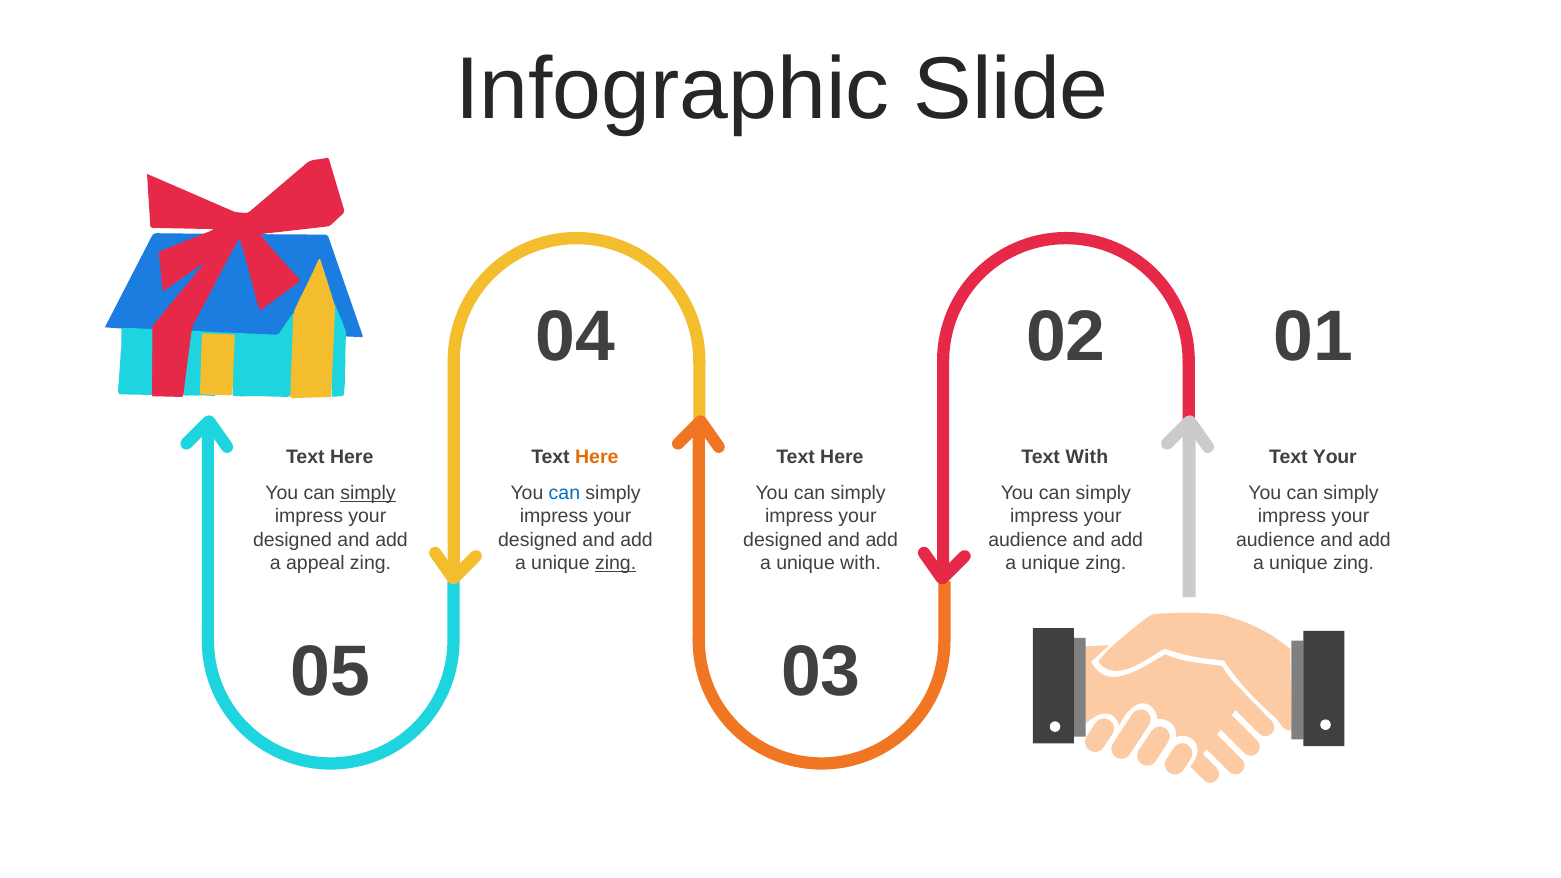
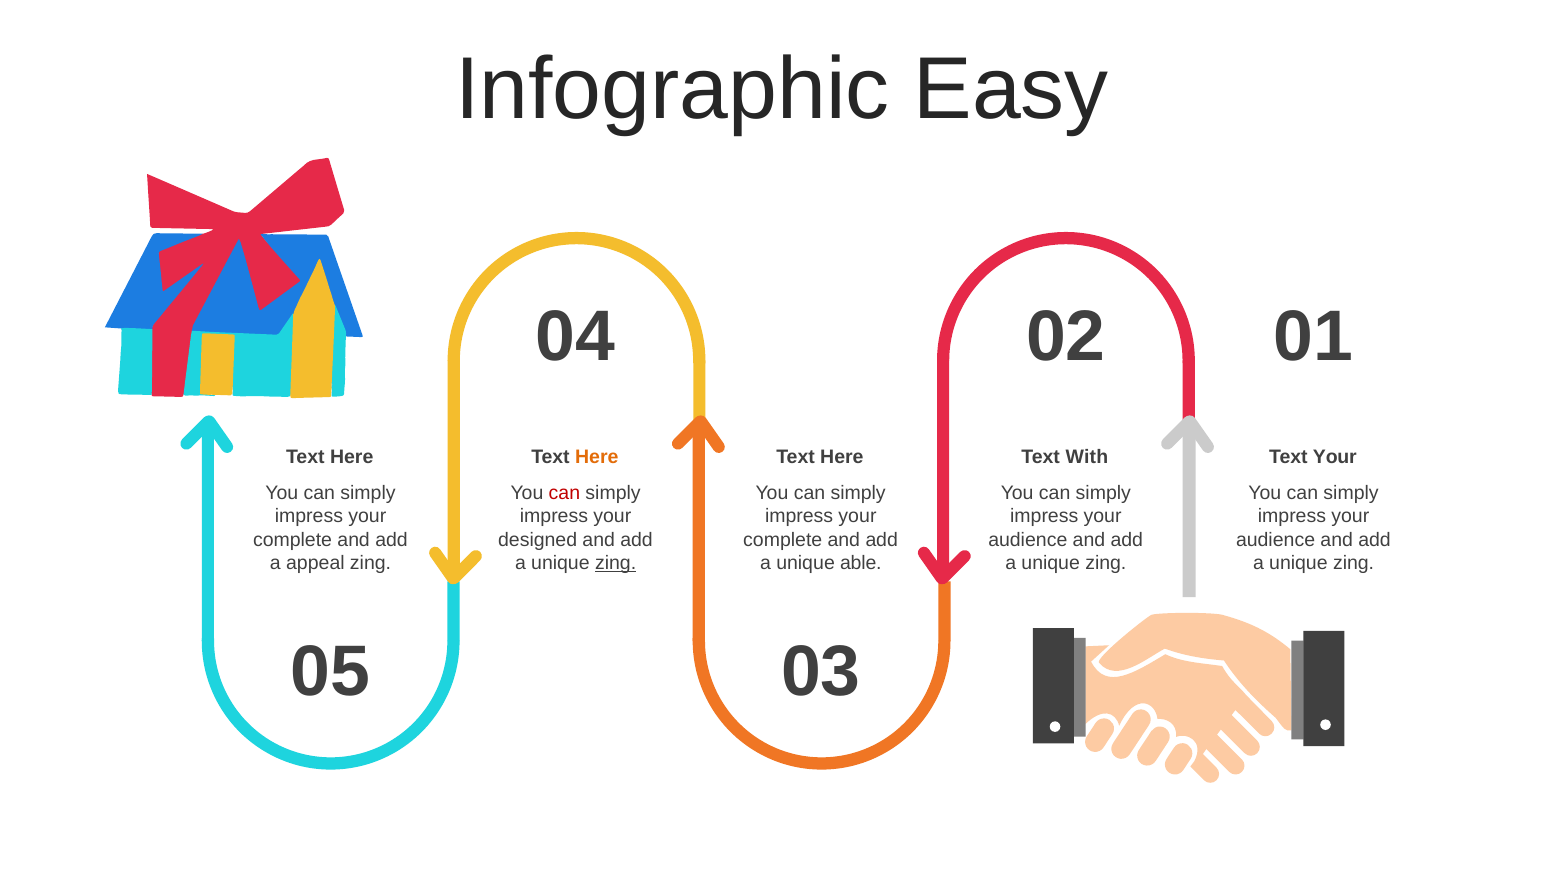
Slide: Slide -> Easy (1011, 89)
simply underline: present -> none (368, 493)
can colour: blue -> red (564, 493)
designed: designed -> complete (293, 540)
designed: designed -> complete (783, 540)
unique with: with -> able (861, 563)
